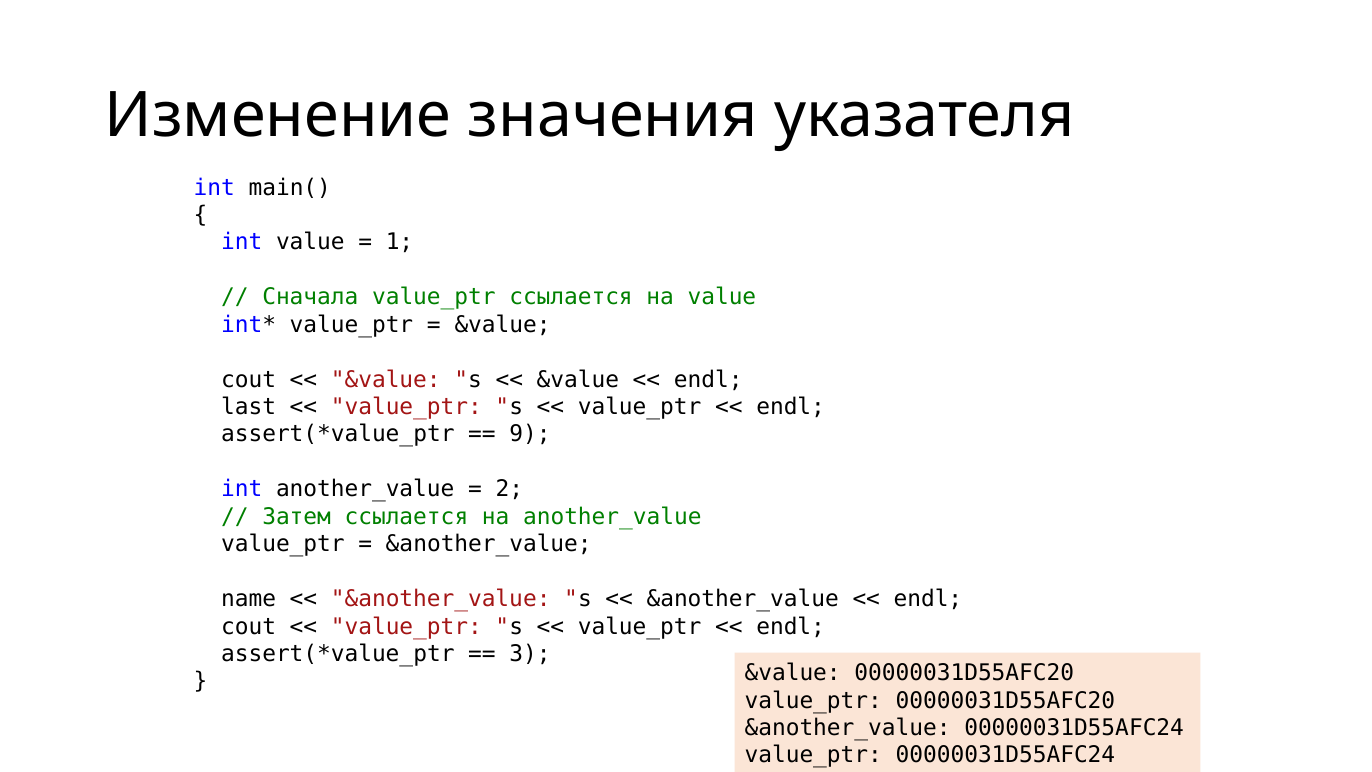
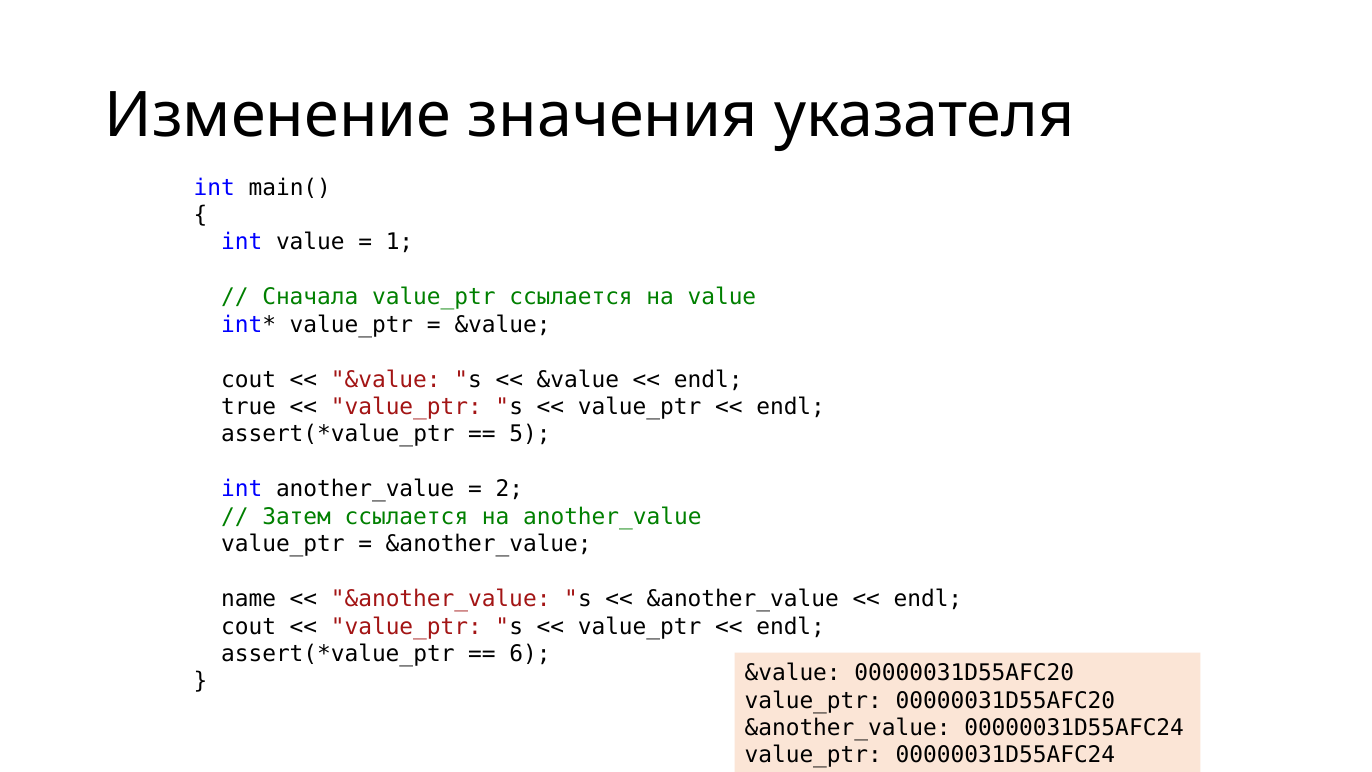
last: last -> true (249, 407)
9: 9 -> 5 (530, 434)
3: 3 -> 6 (530, 654)
